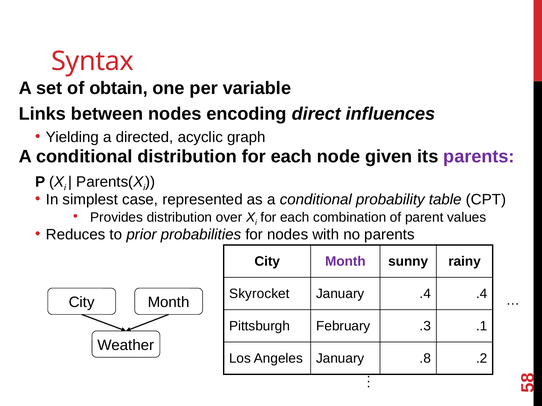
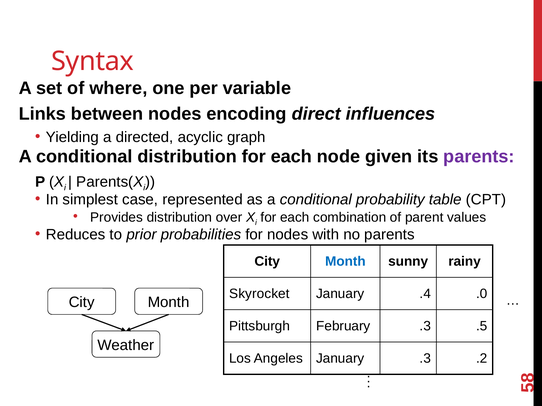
obtain: obtain -> where (118, 88)
Month colour: purple -> blue (345, 262)
.4 .4: .4 -> .0 (482, 294)
.1: .1 -> .5 (482, 327)
January .8: .8 -> .3 (425, 359)
